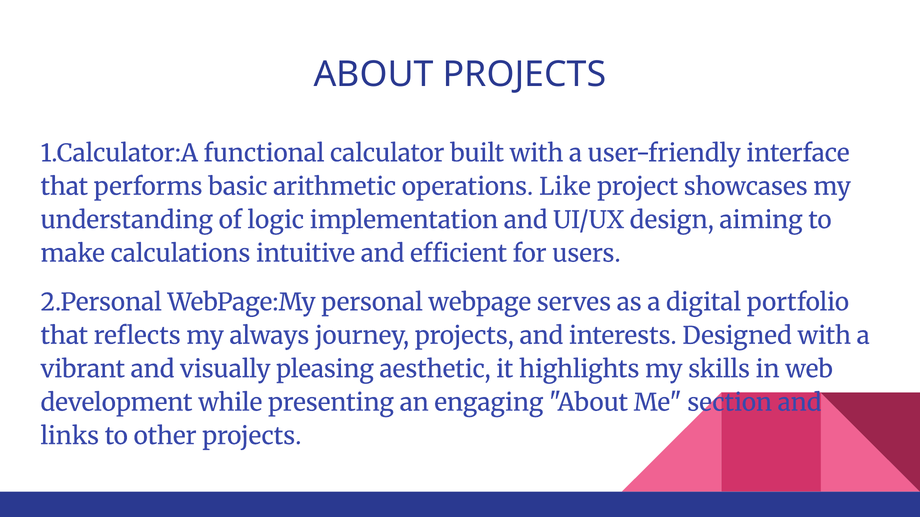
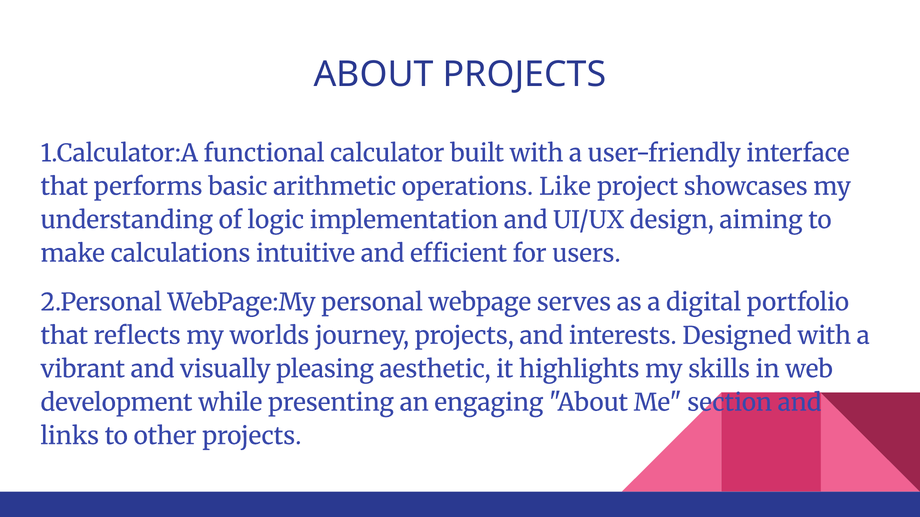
always: always -> worlds (269, 336)
